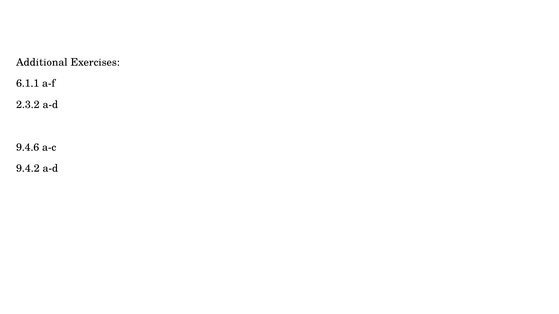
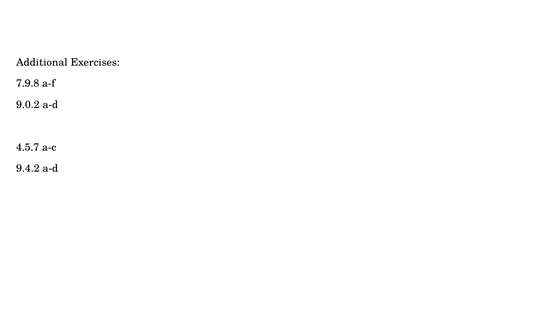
6.1.1: 6.1.1 -> 7.9.8 (28, 84)
2.3.2: 2.3.2 -> 9.0.2 (28, 105)
9.4.6: 9.4.6 -> 4.5.7 (28, 147)
